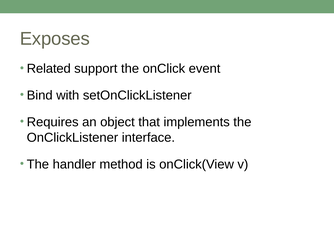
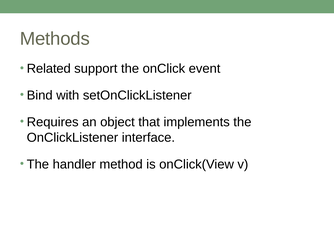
Exposes: Exposes -> Methods (55, 39)
